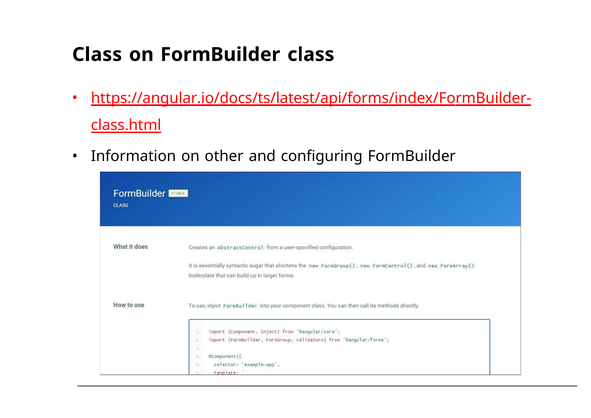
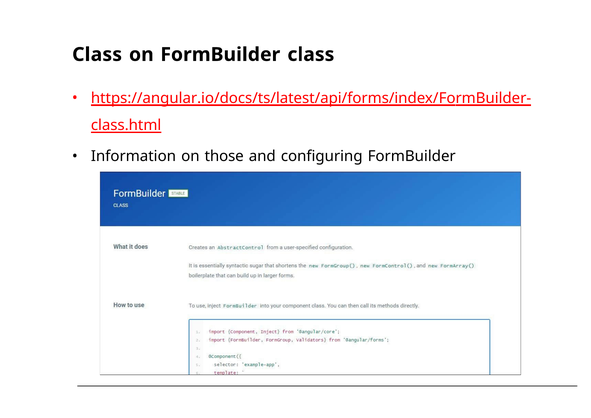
other: other -> those (224, 156)
